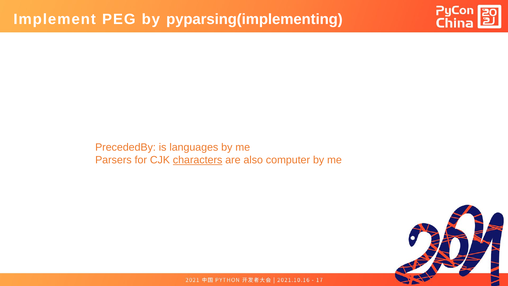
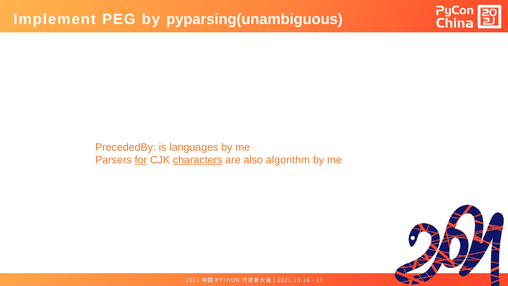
pyparsing(implementing: pyparsing(implementing -> pyparsing(unambiguous (254, 19)
for underline: none -> present (141, 160)
computer: computer -> algorithm (288, 160)
